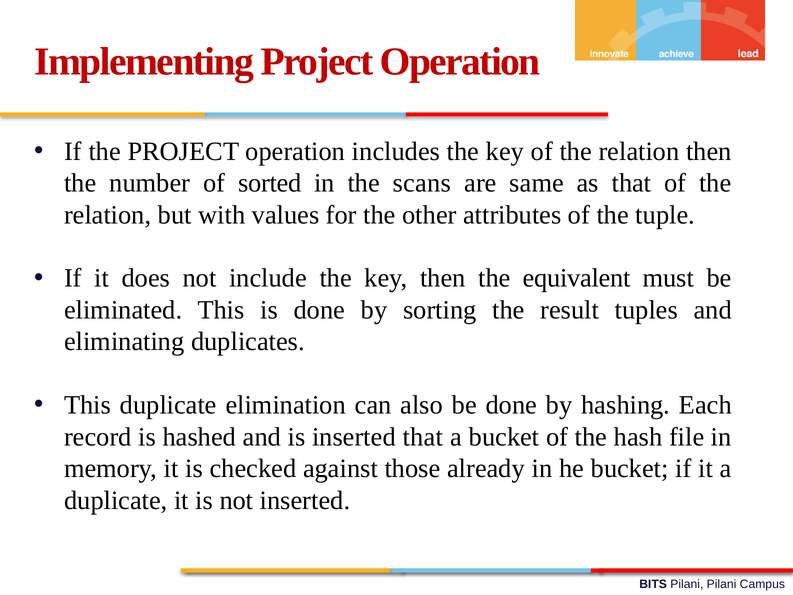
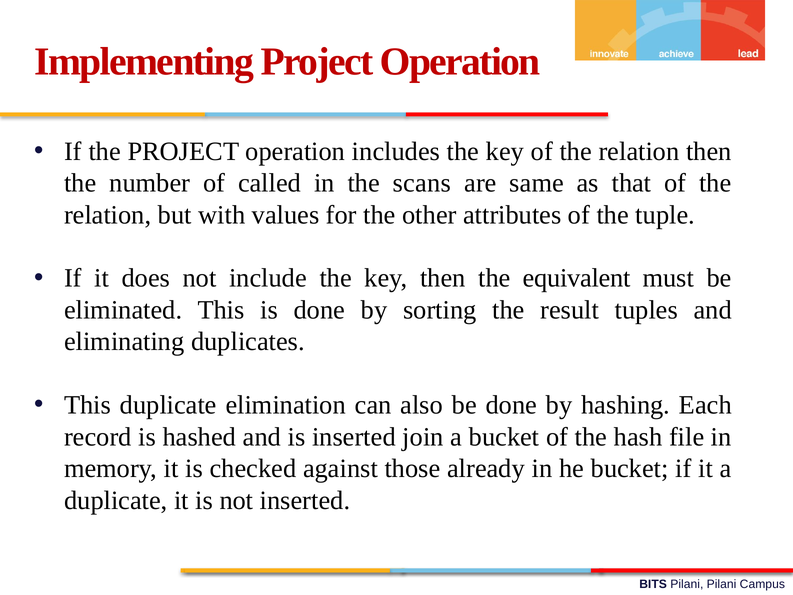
sorted: sorted -> called (270, 183)
inserted that: that -> join (423, 437)
